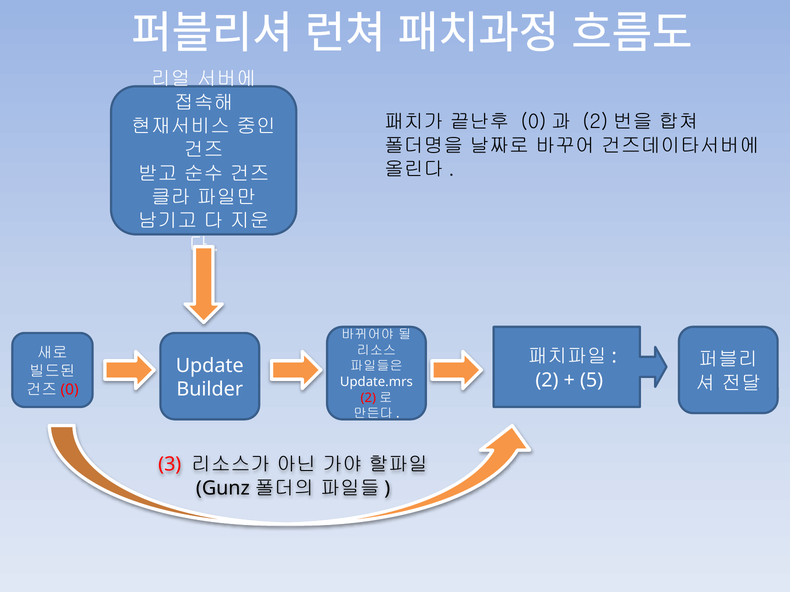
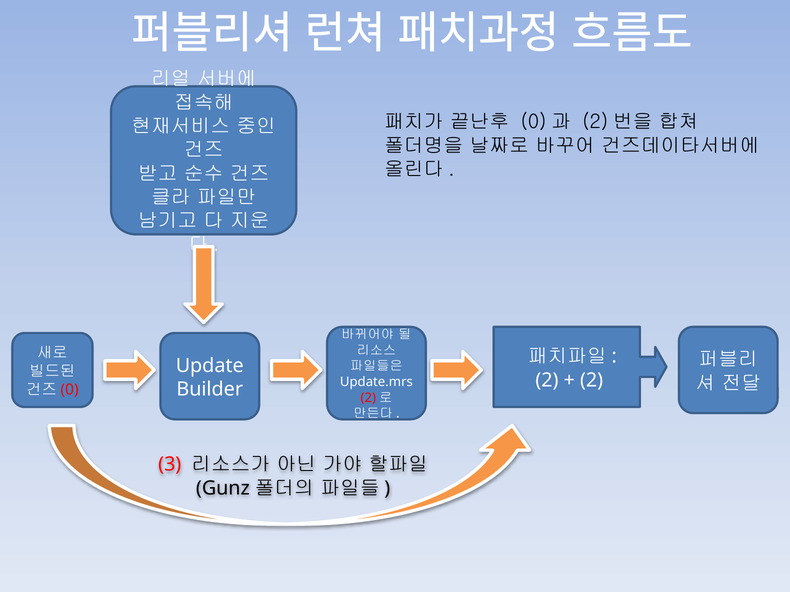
5: 5 -> 2 (592, 380)
